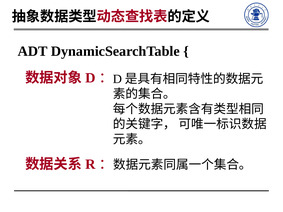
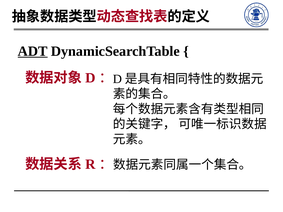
ADT underline: none -> present (33, 51)
